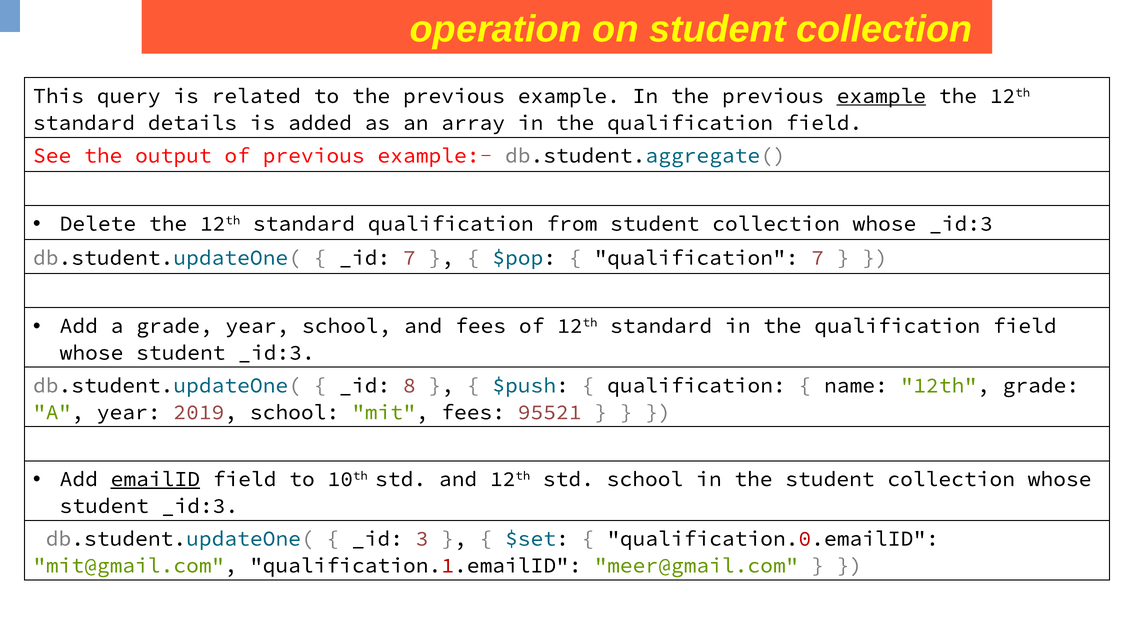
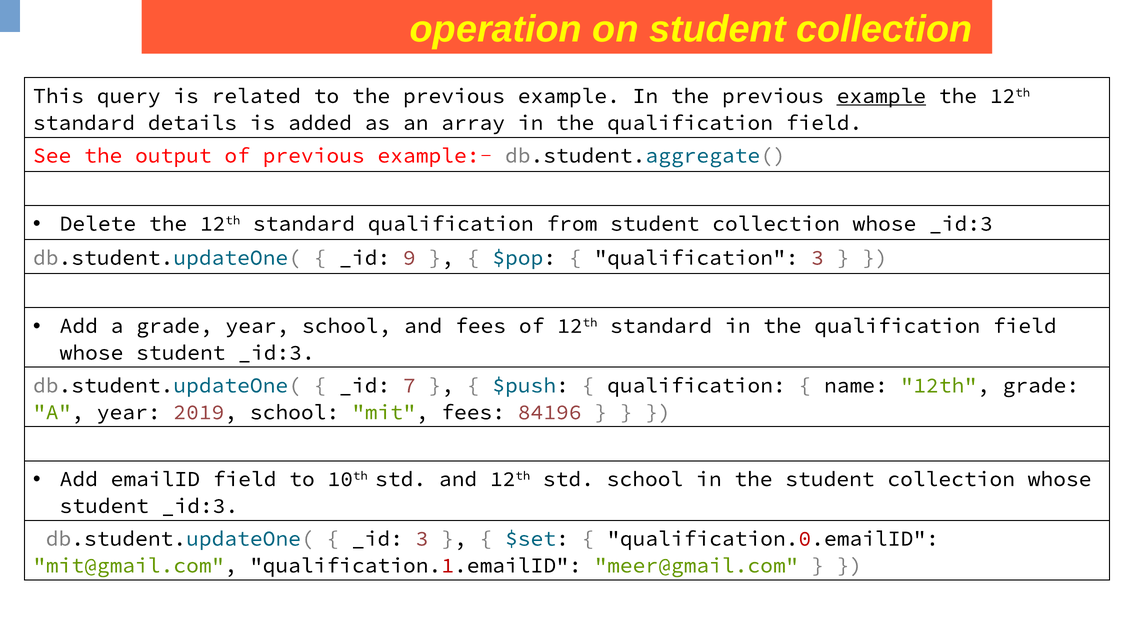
7: 7 -> 9 (409, 258)
qualification 7: 7 -> 3 (818, 258)
8: 8 -> 7 (409, 385)
95521: 95521 -> 84196 (550, 412)
emailID underline: present -> none (155, 479)
